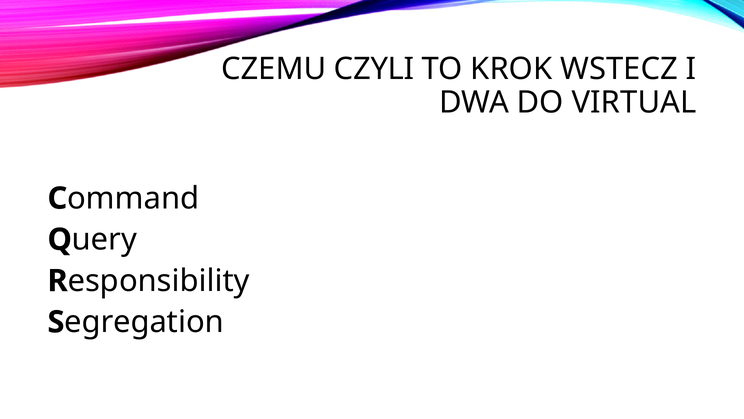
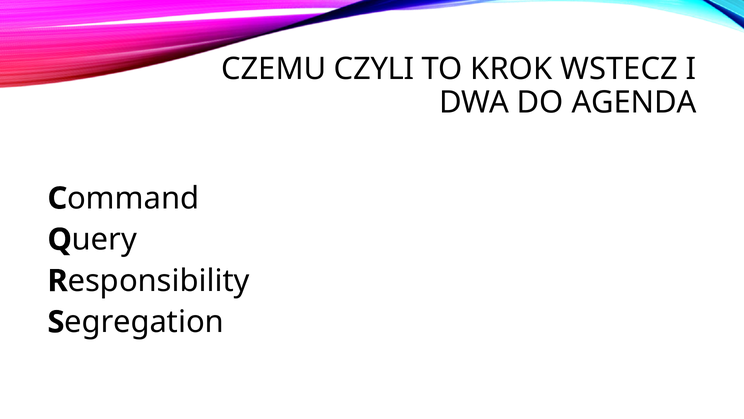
VIRTUAL: VIRTUAL -> AGENDA (634, 103)
